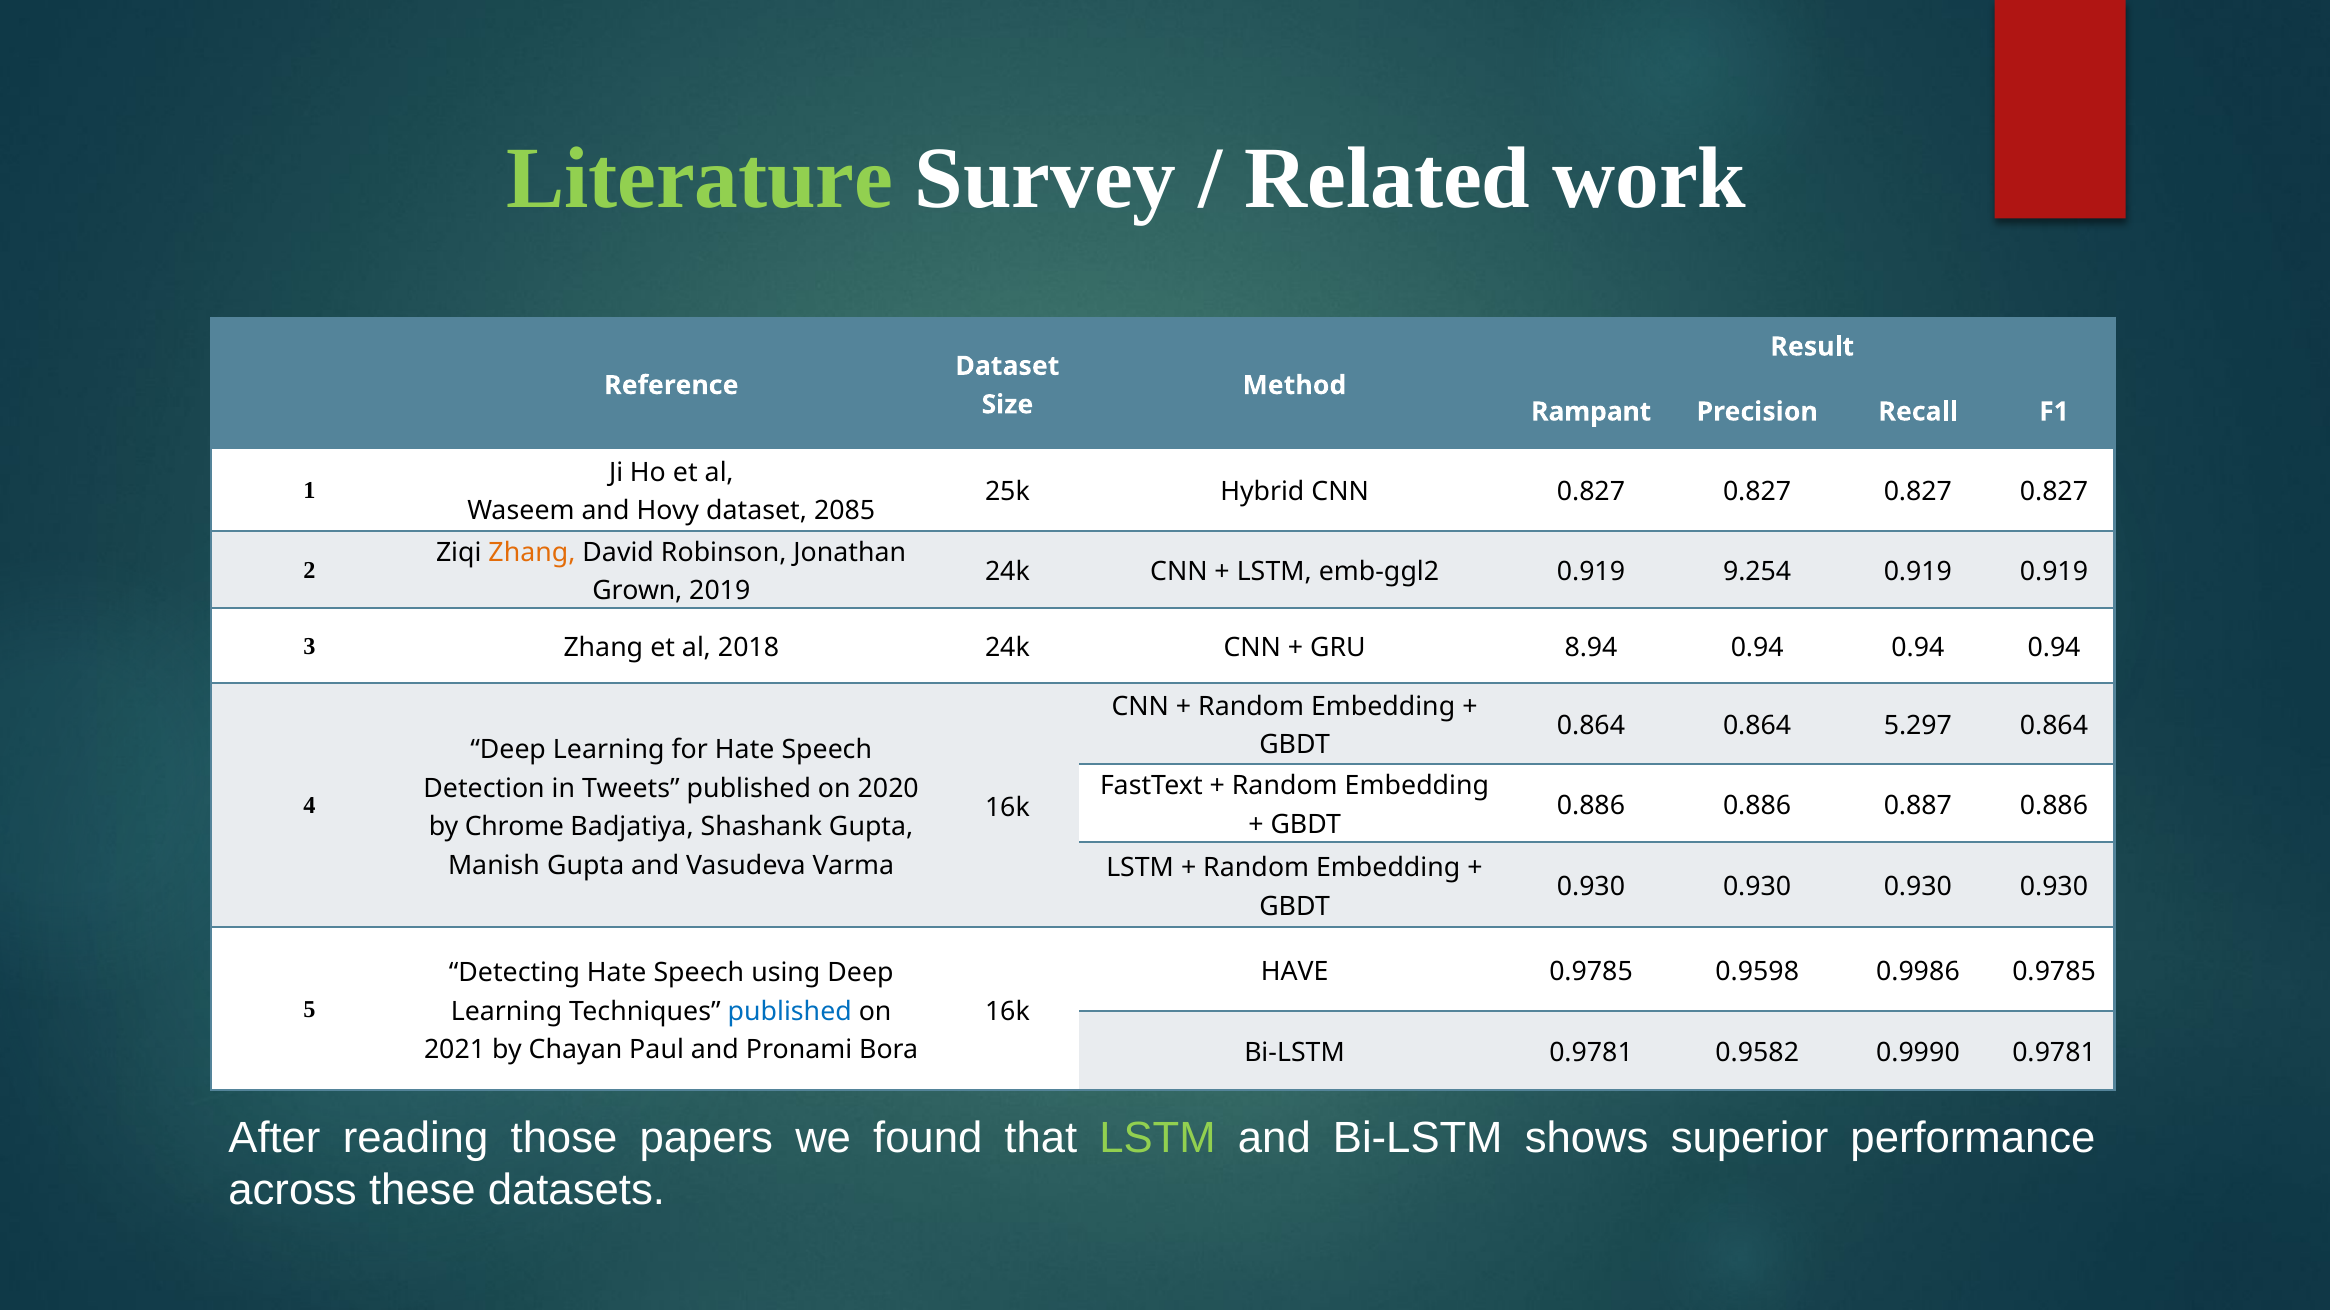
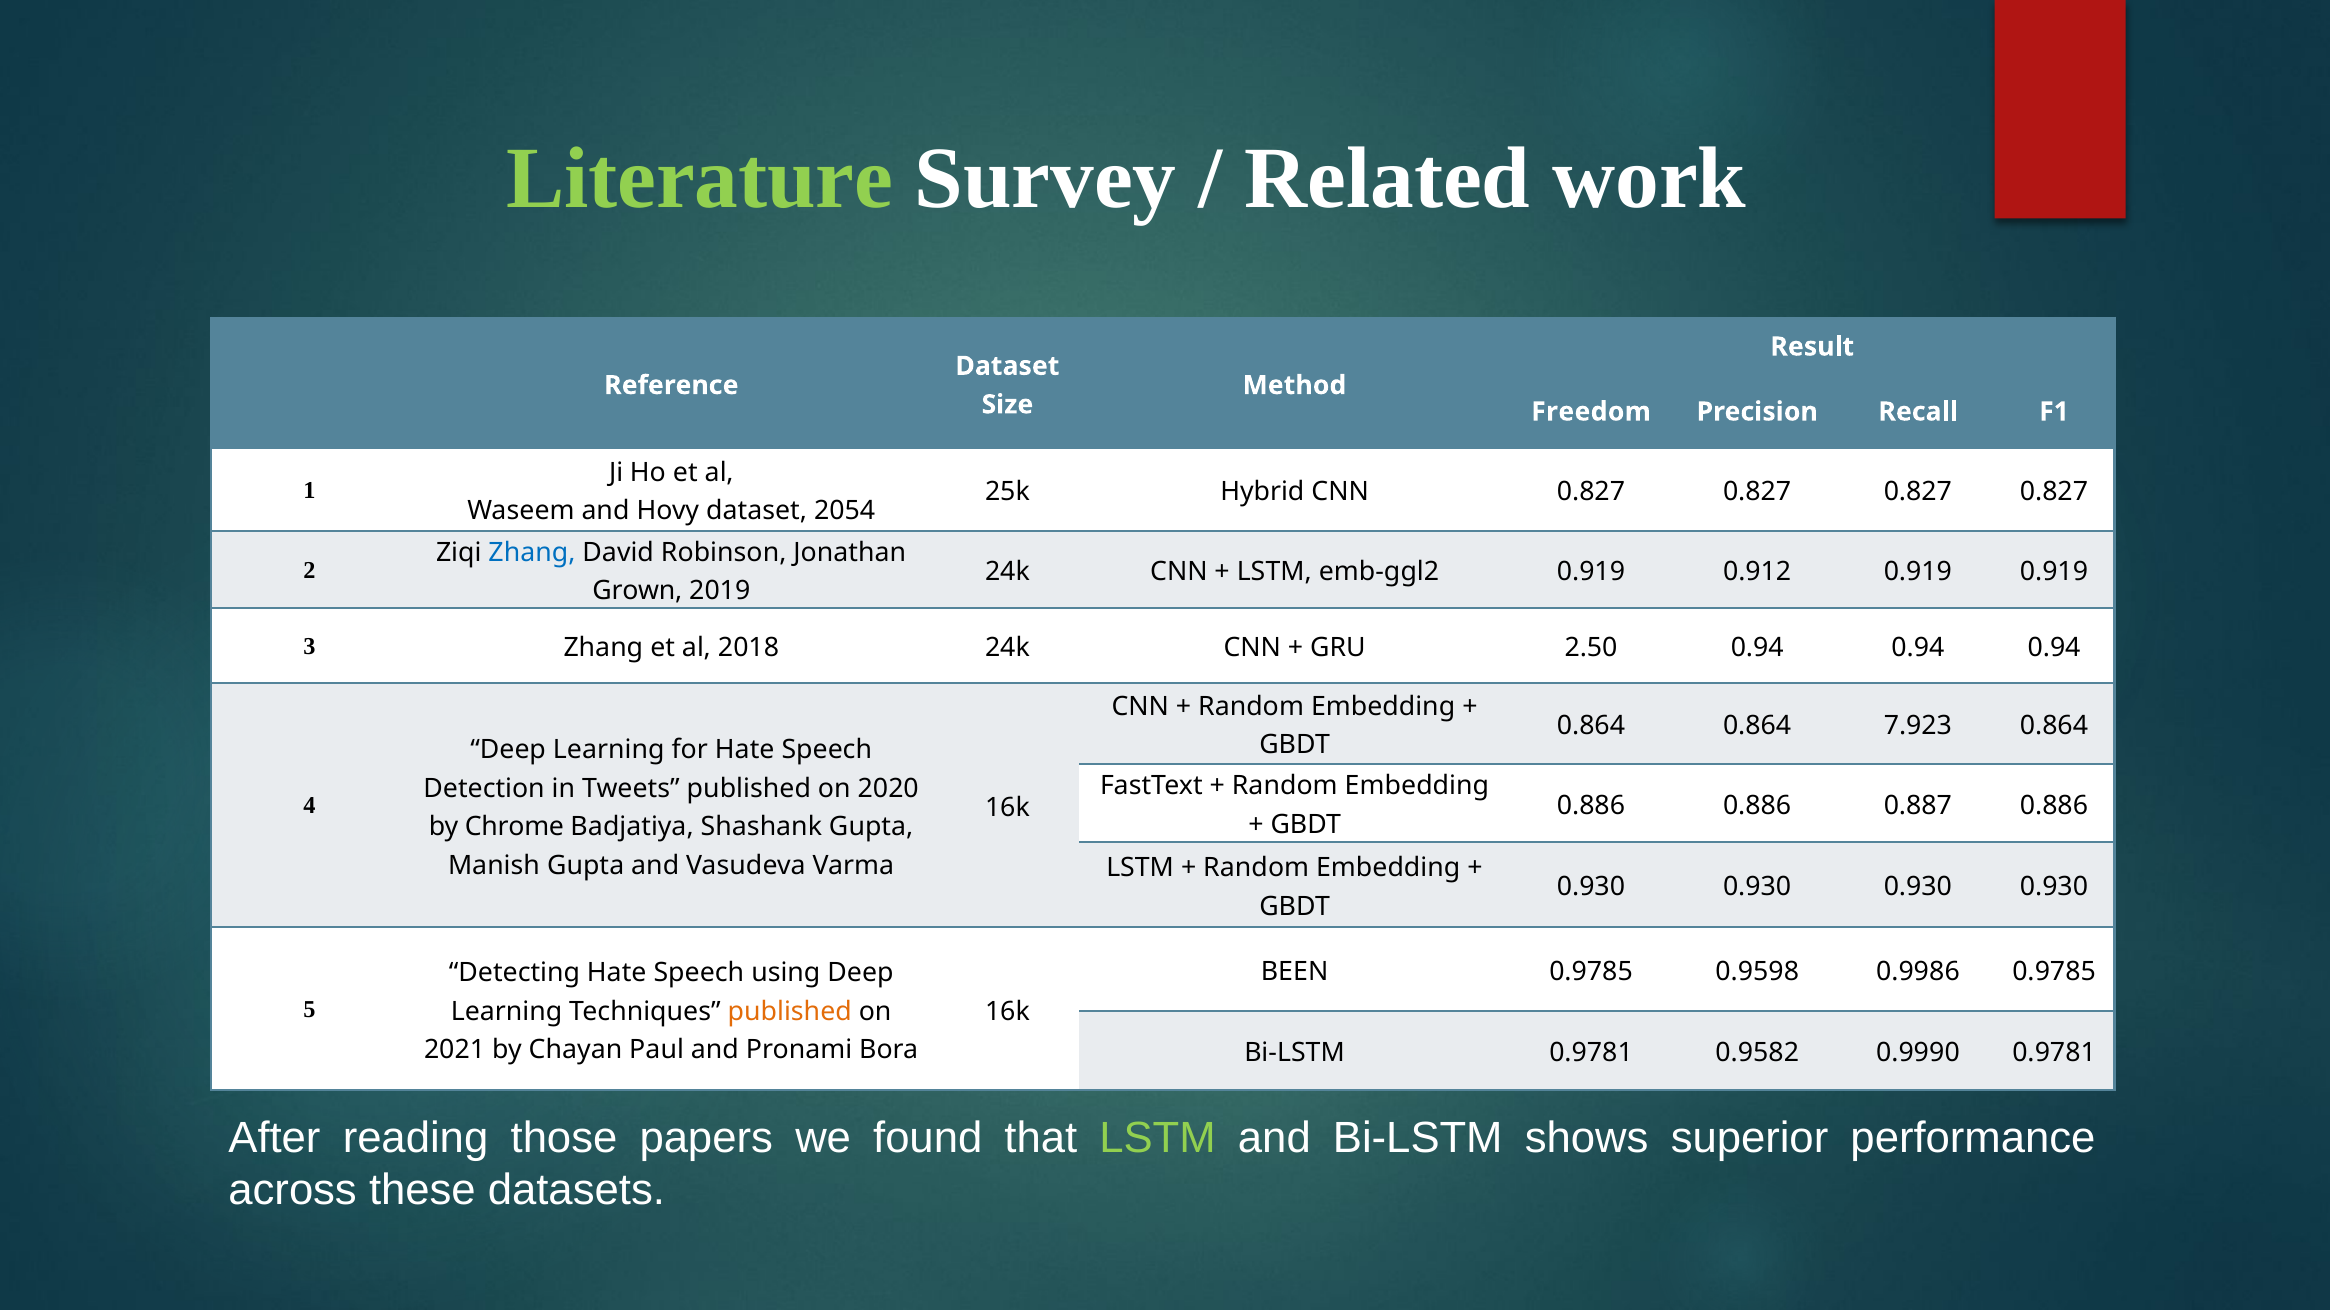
Rampant: Rampant -> Freedom (1591, 412)
2085: 2085 -> 2054 (845, 511)
Zhang colour: orange -> blue (532, 553)
9.254: 9.254 -> 0.912 (1757, 572)
8.94: 8.94 -> 2.50 (1591, 648)
5.297: 5.297 -> 7.923 (1918, 726)
HAVE: HAVE -> BEEN (1295, 972)
published colour: blue -> orange (790, 1012)
